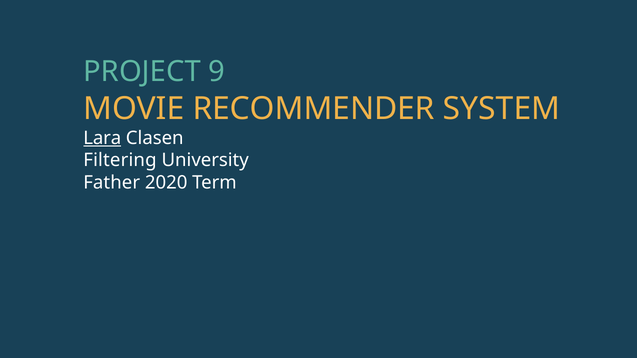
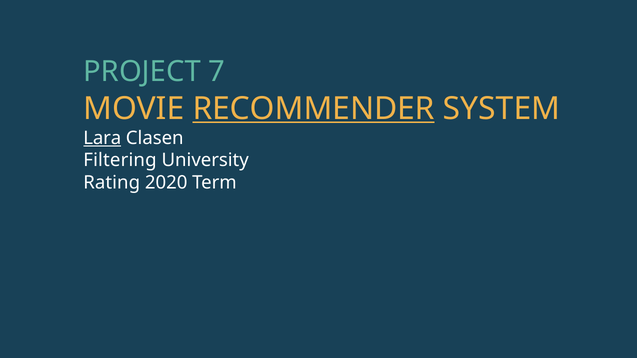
9: 9 -> 7 (217, 72)
RECOMMENDER underline: none -> present (314, 109)
Father: Father -> Rating (112, 183)
